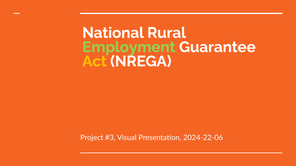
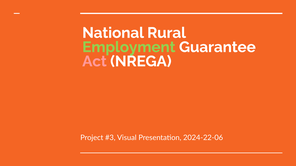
Act colour: yellow -> pink (94, 62)
